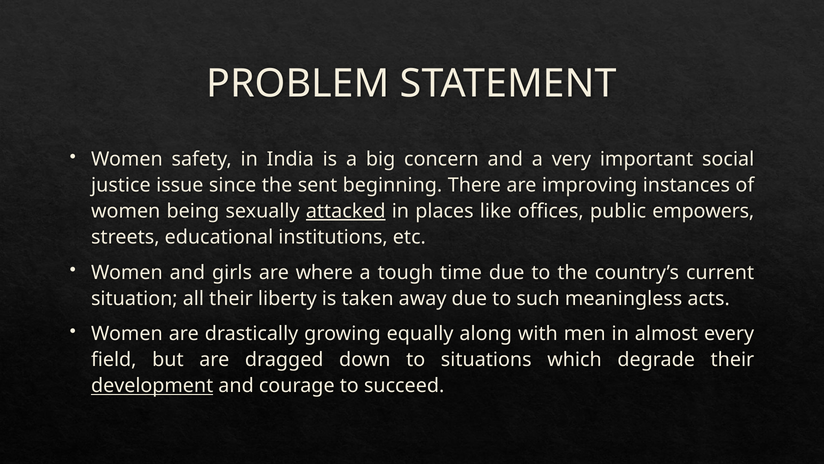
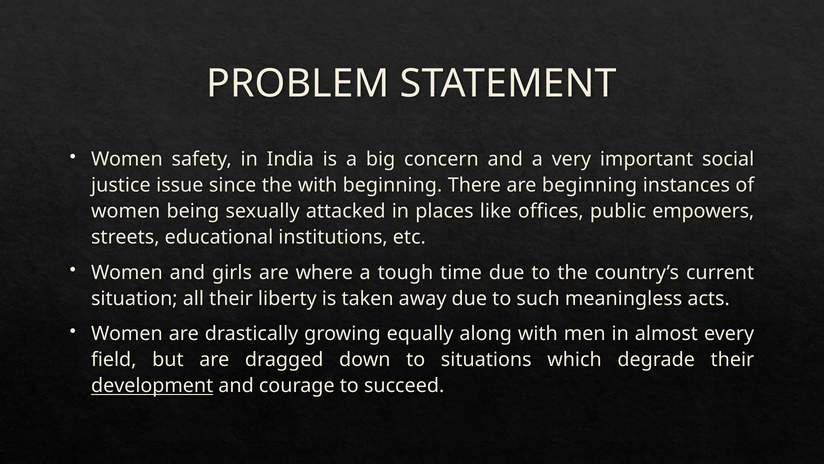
the sent: sent -> with (318, 185)
are improving: improving -> beginning (590, 185)
attacked underline: present -> none (346, 211)
